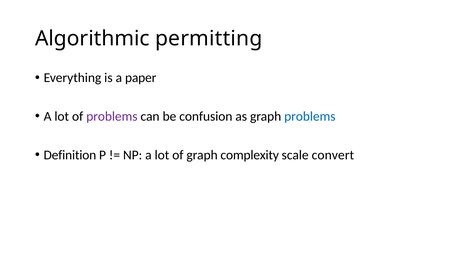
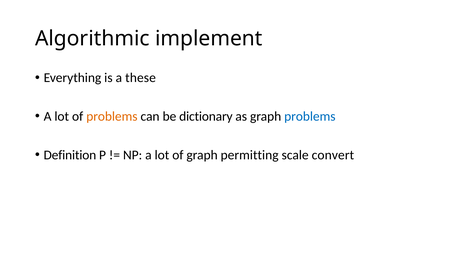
permitting: permitting -> implement (209, 39)
paper: paper -> these (141, 78)
problems colour: purple -> orange (112, 116)
confusion: confusion -> dictionary (206, 116)
complexity: complexity -> permitting (250, 155)
